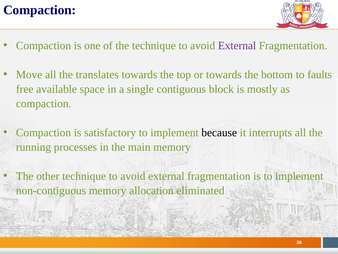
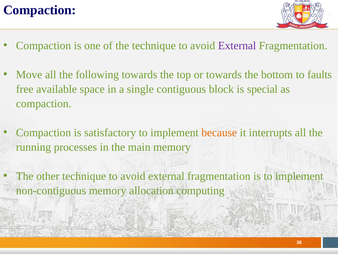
translates: translates -> following (97, 74)
mostly: mostly -> special (262, 89)
because colour: black -> orange (219, 132)
eliminated: eliminated -> computing (200, 190)
